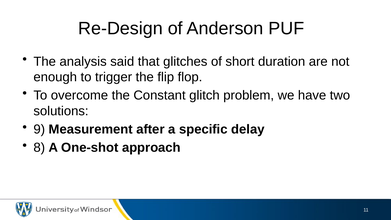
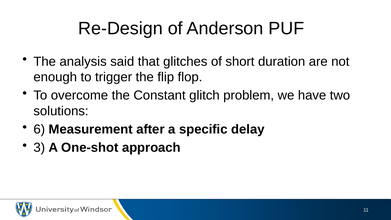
9: 9 -> 6 (39, 129)
8: 8 -> 3 (39, 148)
